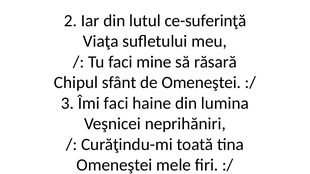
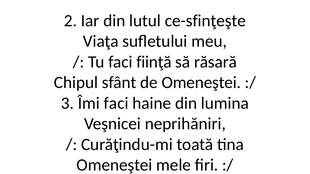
ce-suferinţă: ce-suferinţă -> ce-sfinţeşte (205, 21)
mine: mine -> fiinţă (154, 62)
